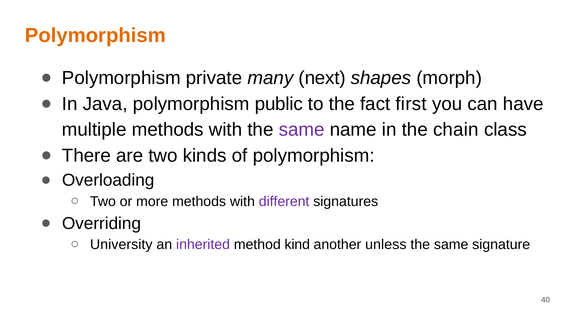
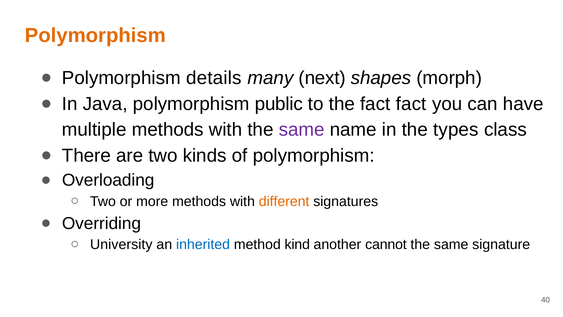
private: private -> details (214, 78)
fact first: first -> fact (411, 104)
chain: chain -> types (456, 130)
different colour: purple -> orange (284, 201)
inherited colour: purple -> blue (203, 244)
unless: unless -> cannot (386, 244)
